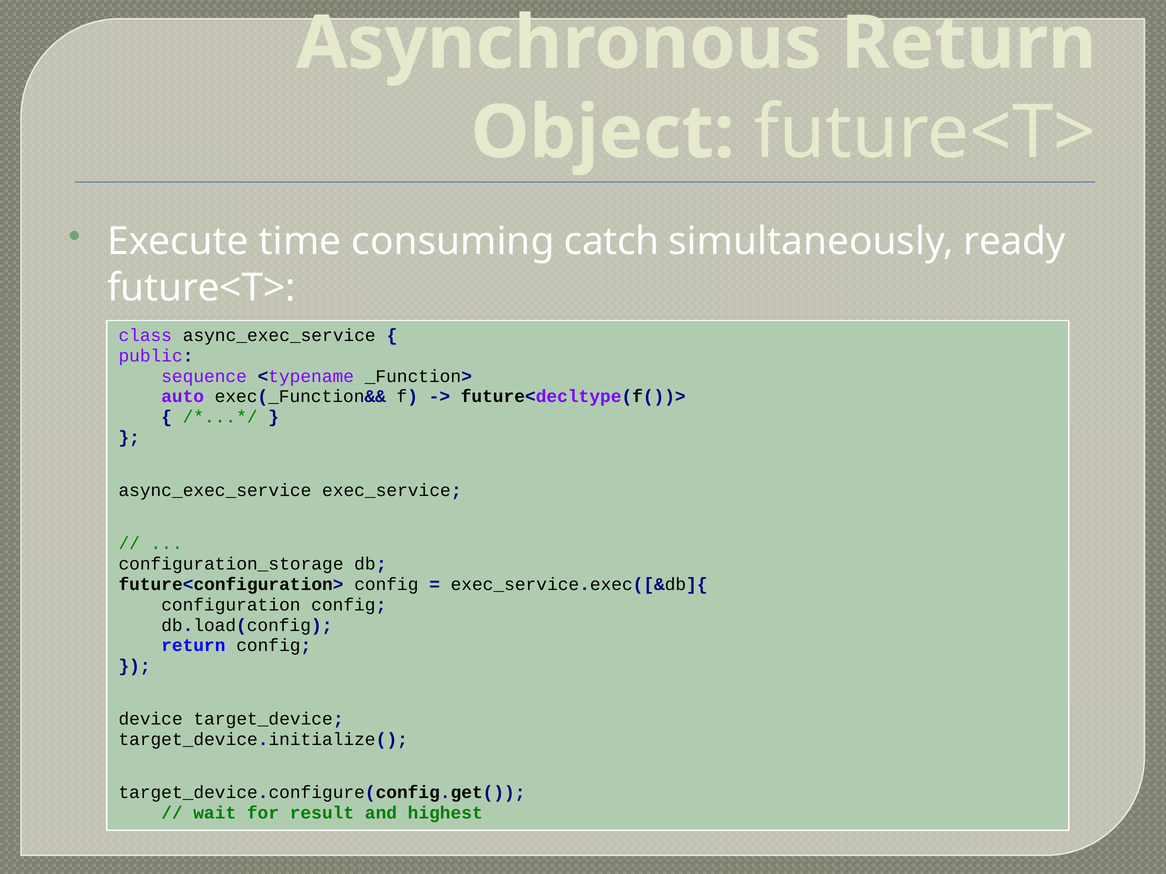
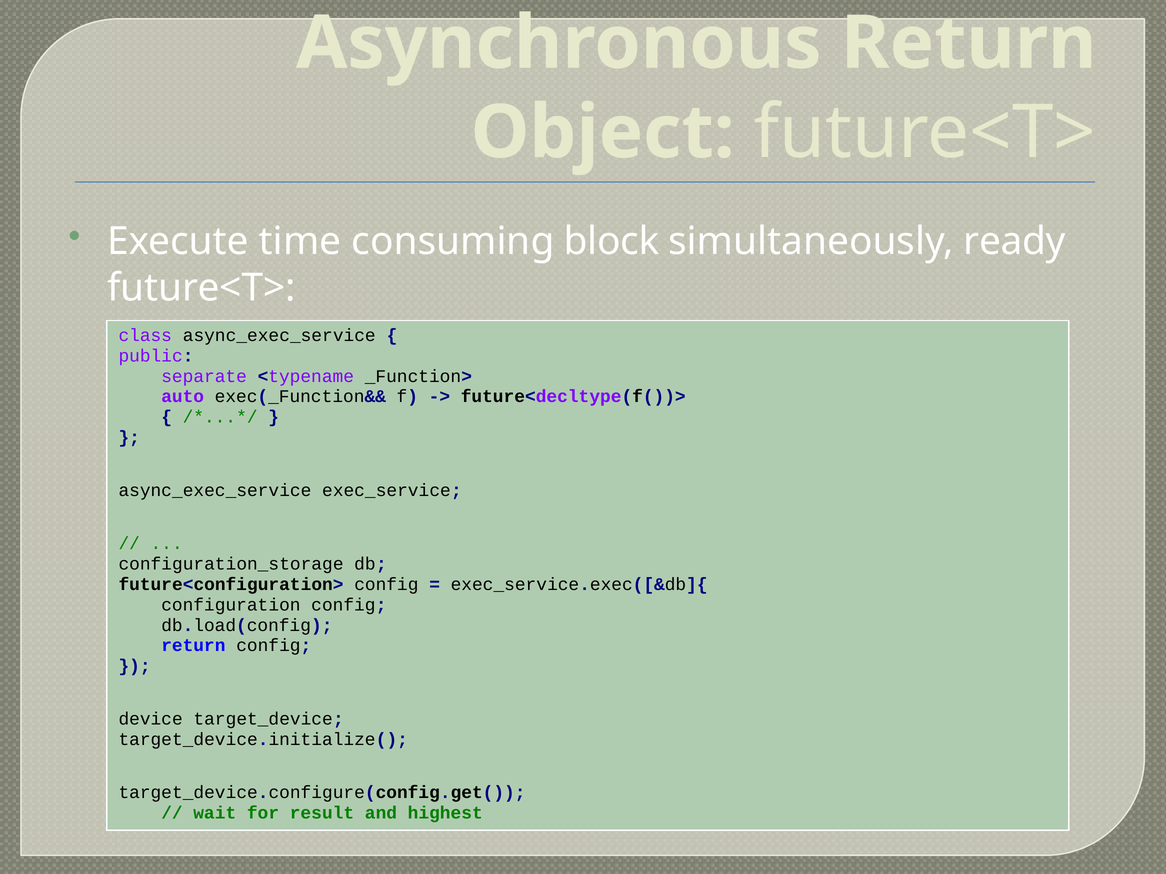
catch: catch -> block (612, 242)
sequence: sequence -> separate (204, 376)
